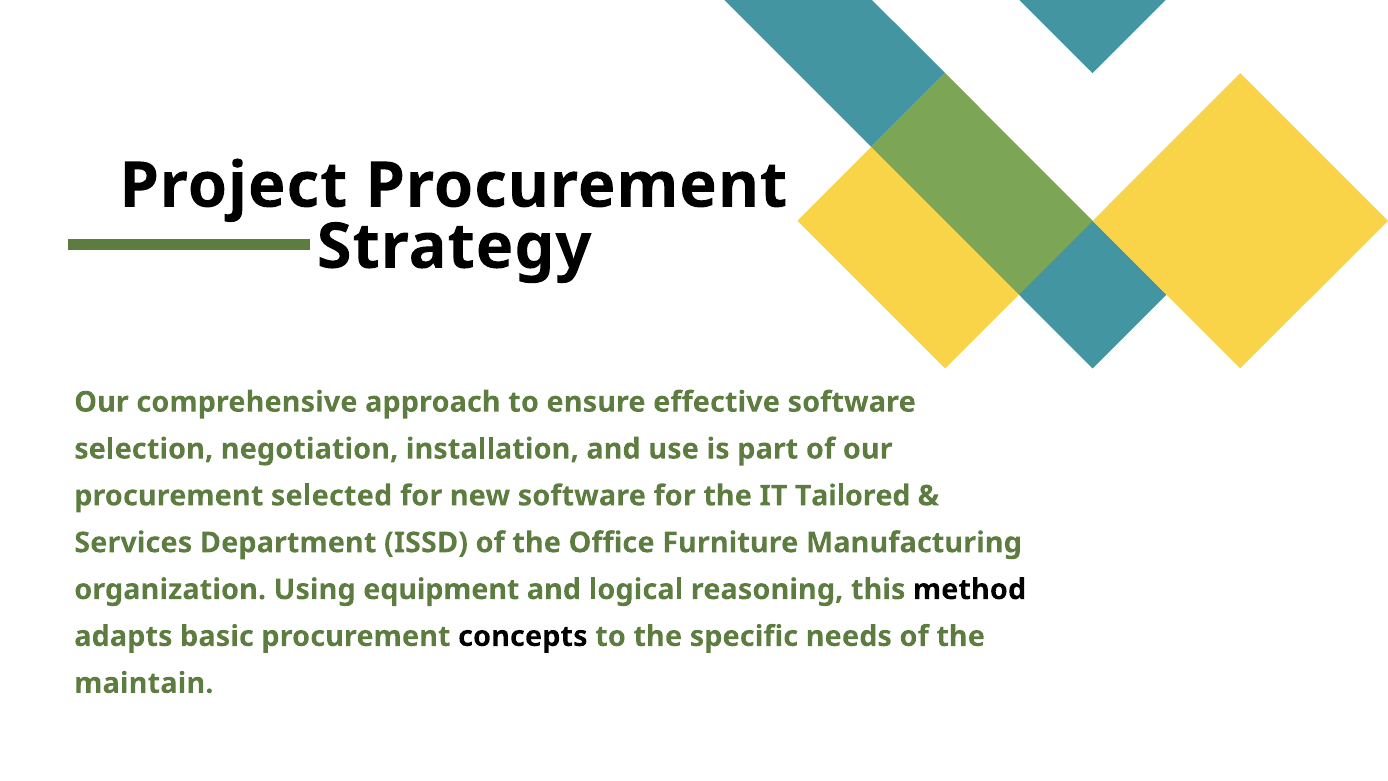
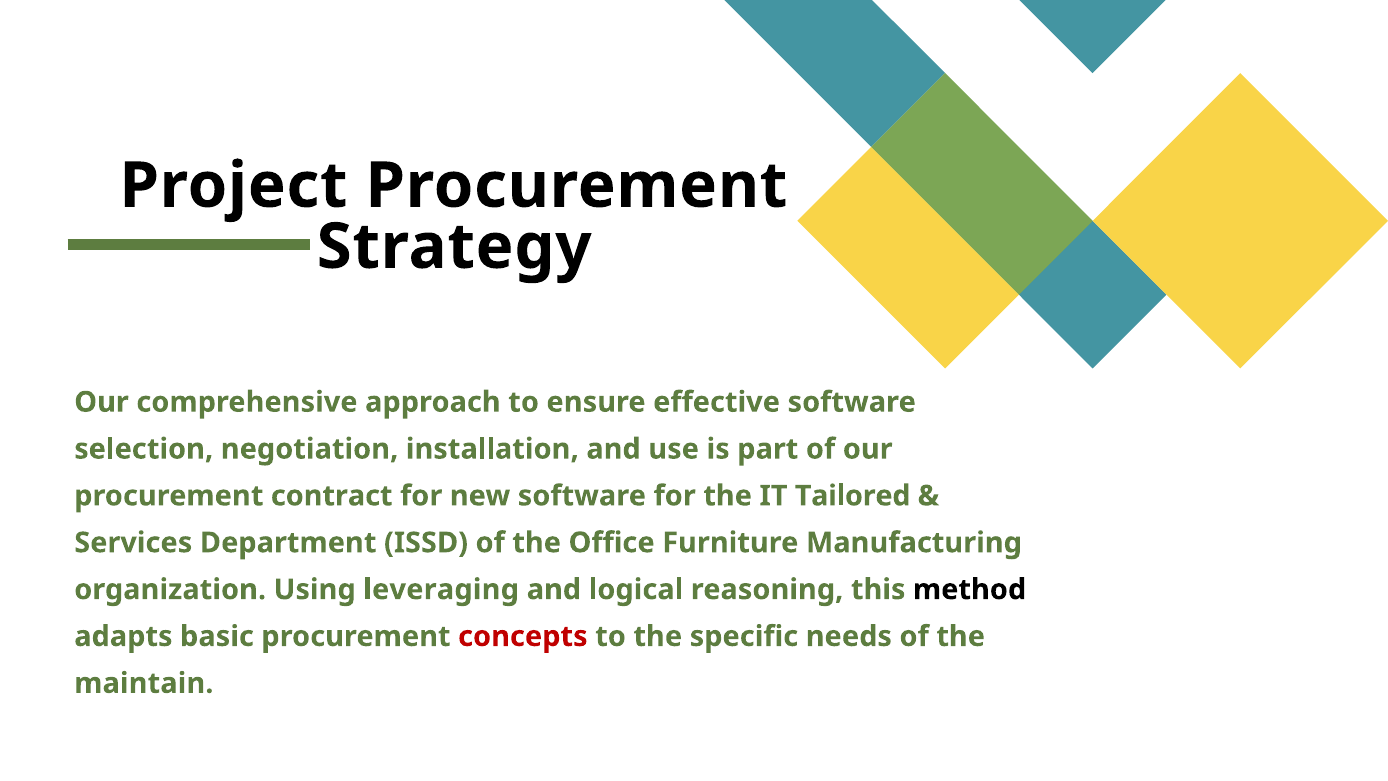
selected: selected -> contract (332, 496)
equipment: equipment -> leveraging (441, 589)
concepts colour: black -> red (523, 636)
